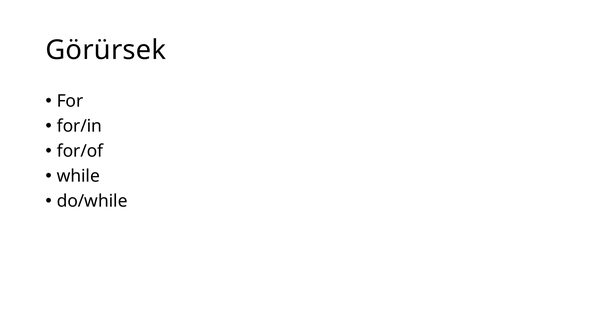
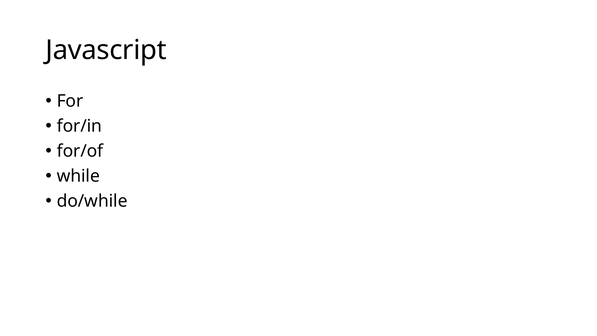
Görürsek: Görürsek -> Javascript (106, 50)
